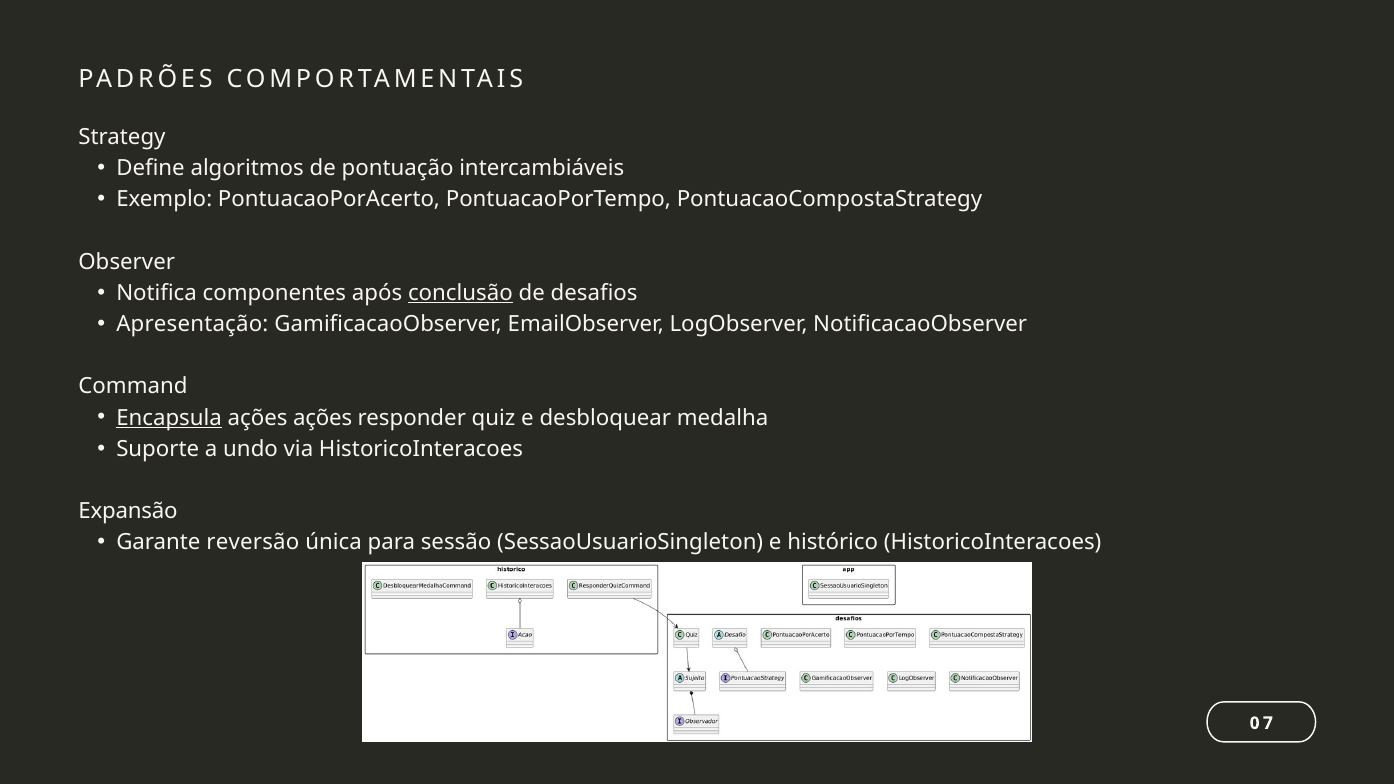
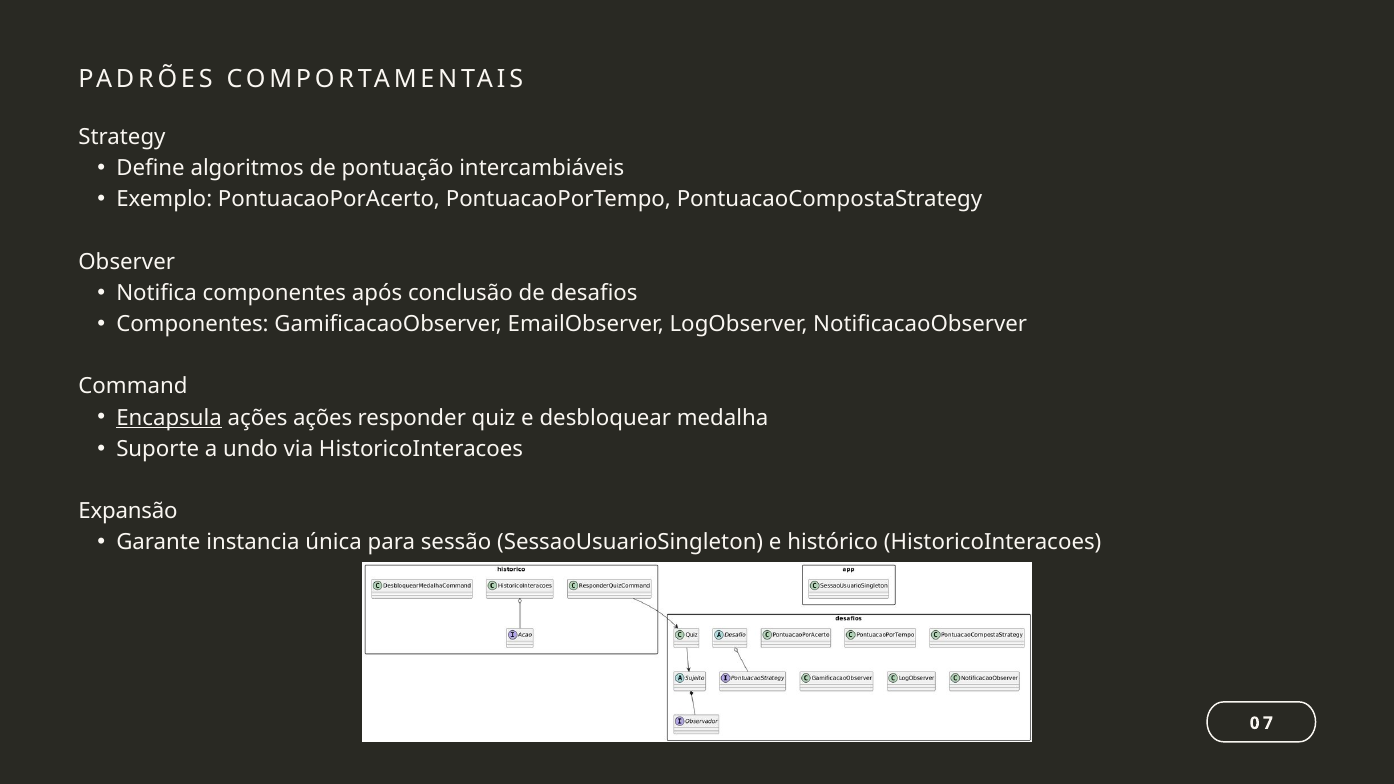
conclusão underline: present -> none (460, 293)
Apresentação: Apresentação -> Componentes (192, 324)
reversão: reversão -> instancia (253, 542)
